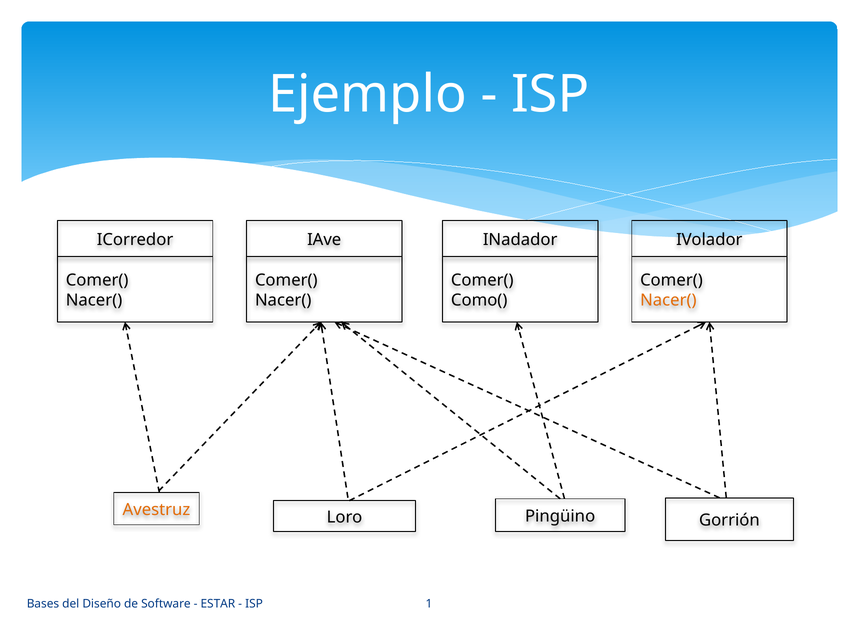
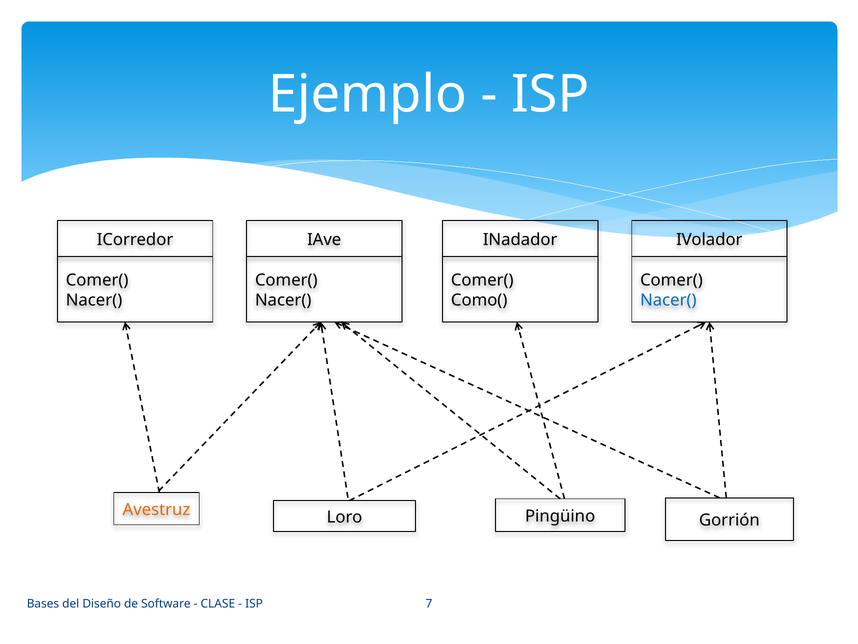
Nacer( colour: orange -> blue (668, 300)
ESTAR: ESTAR -> CLASE (218, 603)
1: 1 -> 7 (429, 603)
